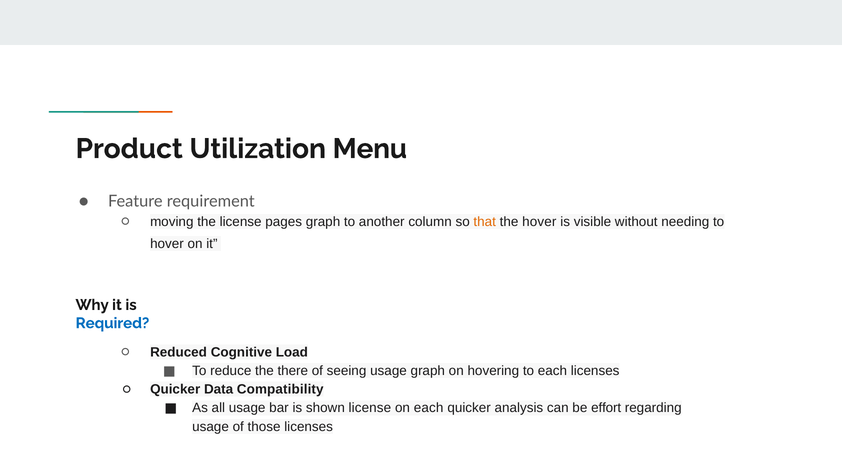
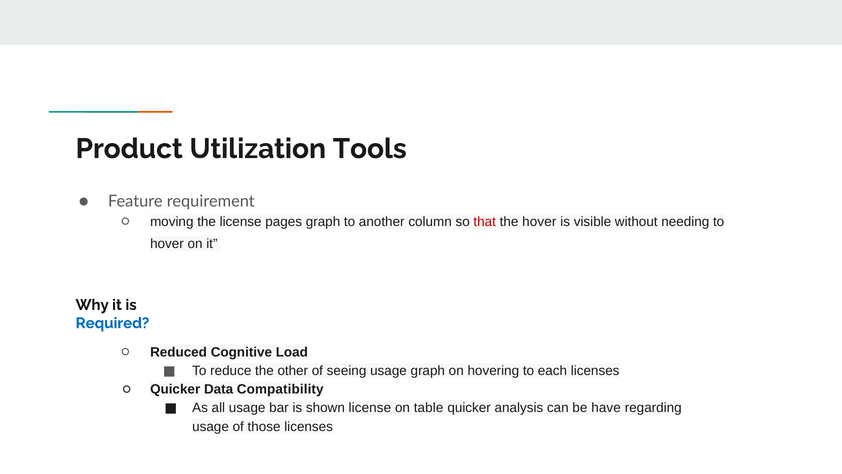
Menu: Menu -> Tools (370, 149)
that colour: orange -> red (485, 222)
there: there -> other (293, 371)
on each: each -> table (429, 408)
effort: effort -> have (606, 408)
